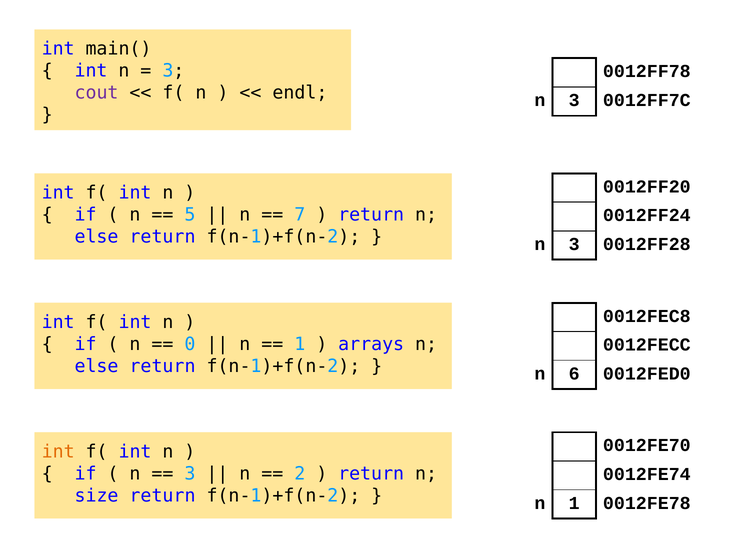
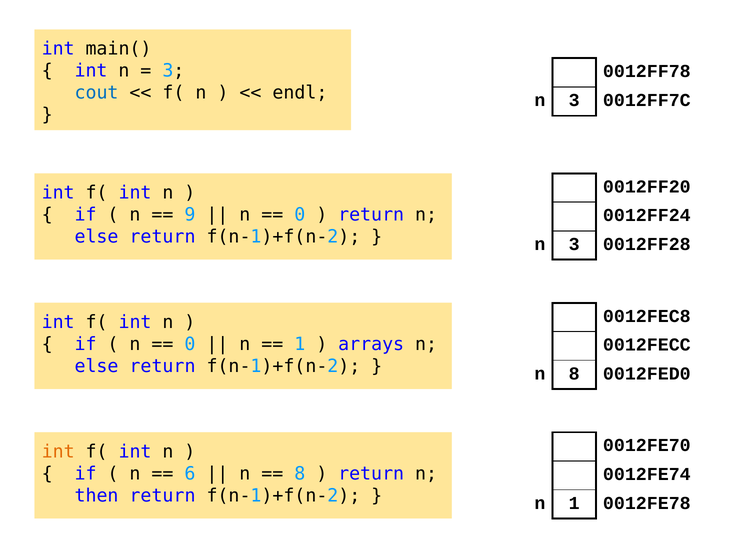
cout colour: purple -> blue (97, 93)
5: 5 -> 9 (190, 215)
7: 7 -> 0 (300, 215)
n 6: 6 -> 8 (574, 374)
3: 3 -> 6 (190, 474)
2: 2 -> 8 (300, 474)
size: size -> then (97, 496)
